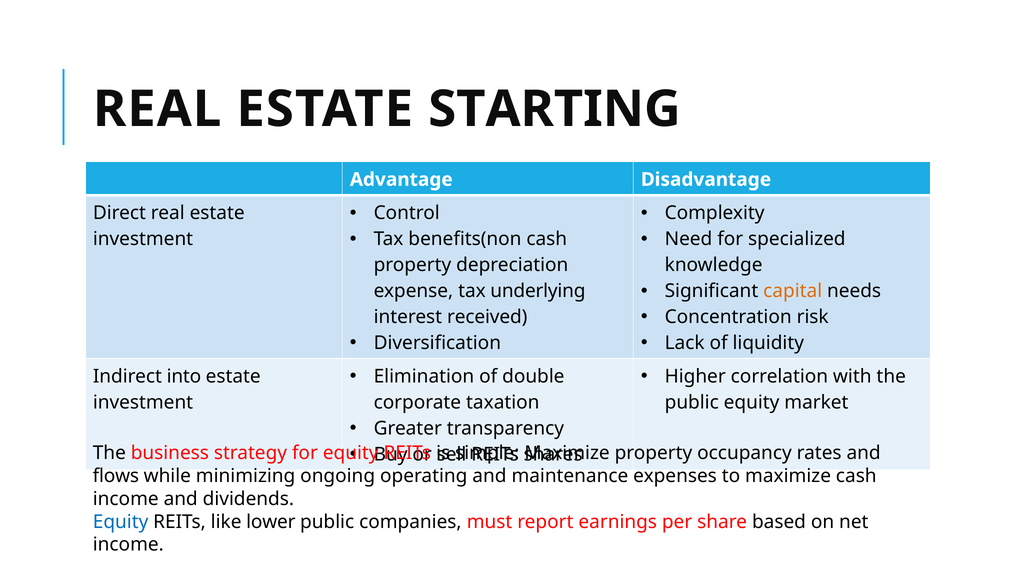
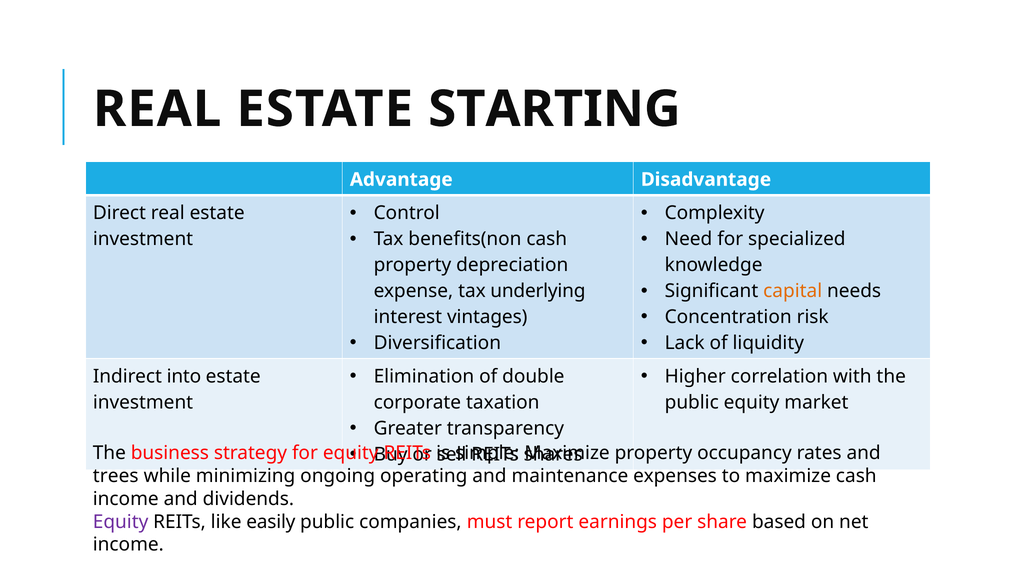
received: received -> vintages (487, 317)
flows: flows -> trees (116, 476)
Equity colour: blue -> purple (121, 521)
lower: lower -> easily (271, 521)
